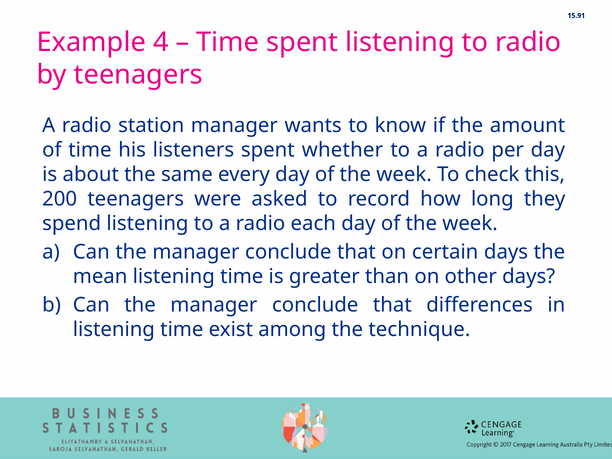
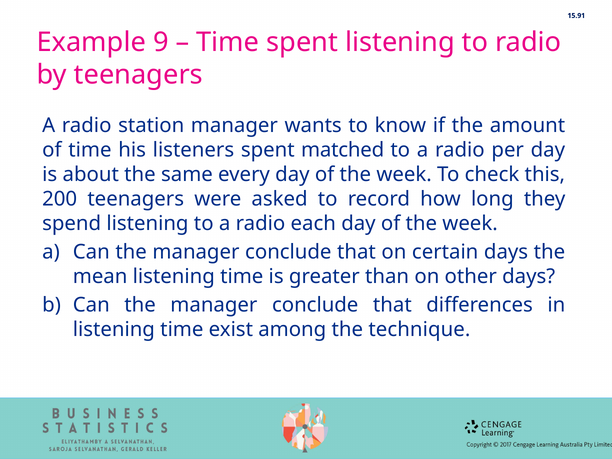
4: 4 -> 9 (161, 42)
whether: whether -> matched (343, 150)
